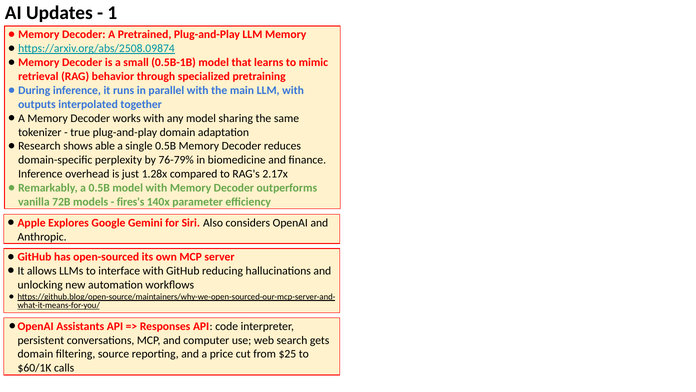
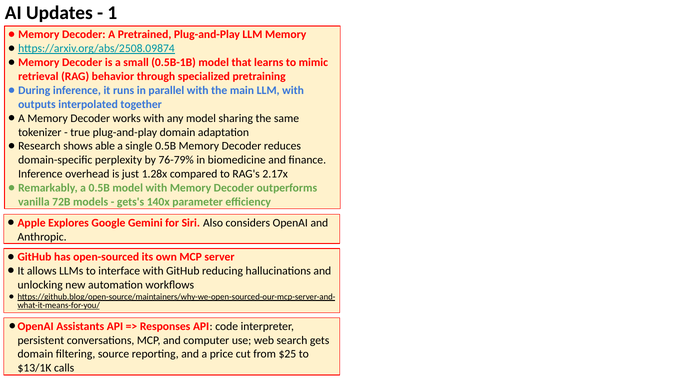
fires's: fires's -> gets's (131, 202)
$60/1K: $60/1K -> $13/1K (34, 368)
